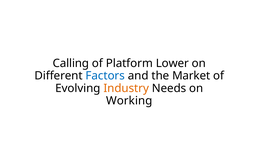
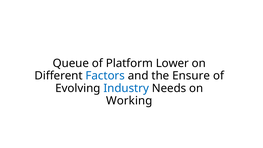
Calling: Calling -> Queue (71, 63)
Market: Market -> Ensure (191, 76)
Industry colour: orange -> blue (126, 88)
